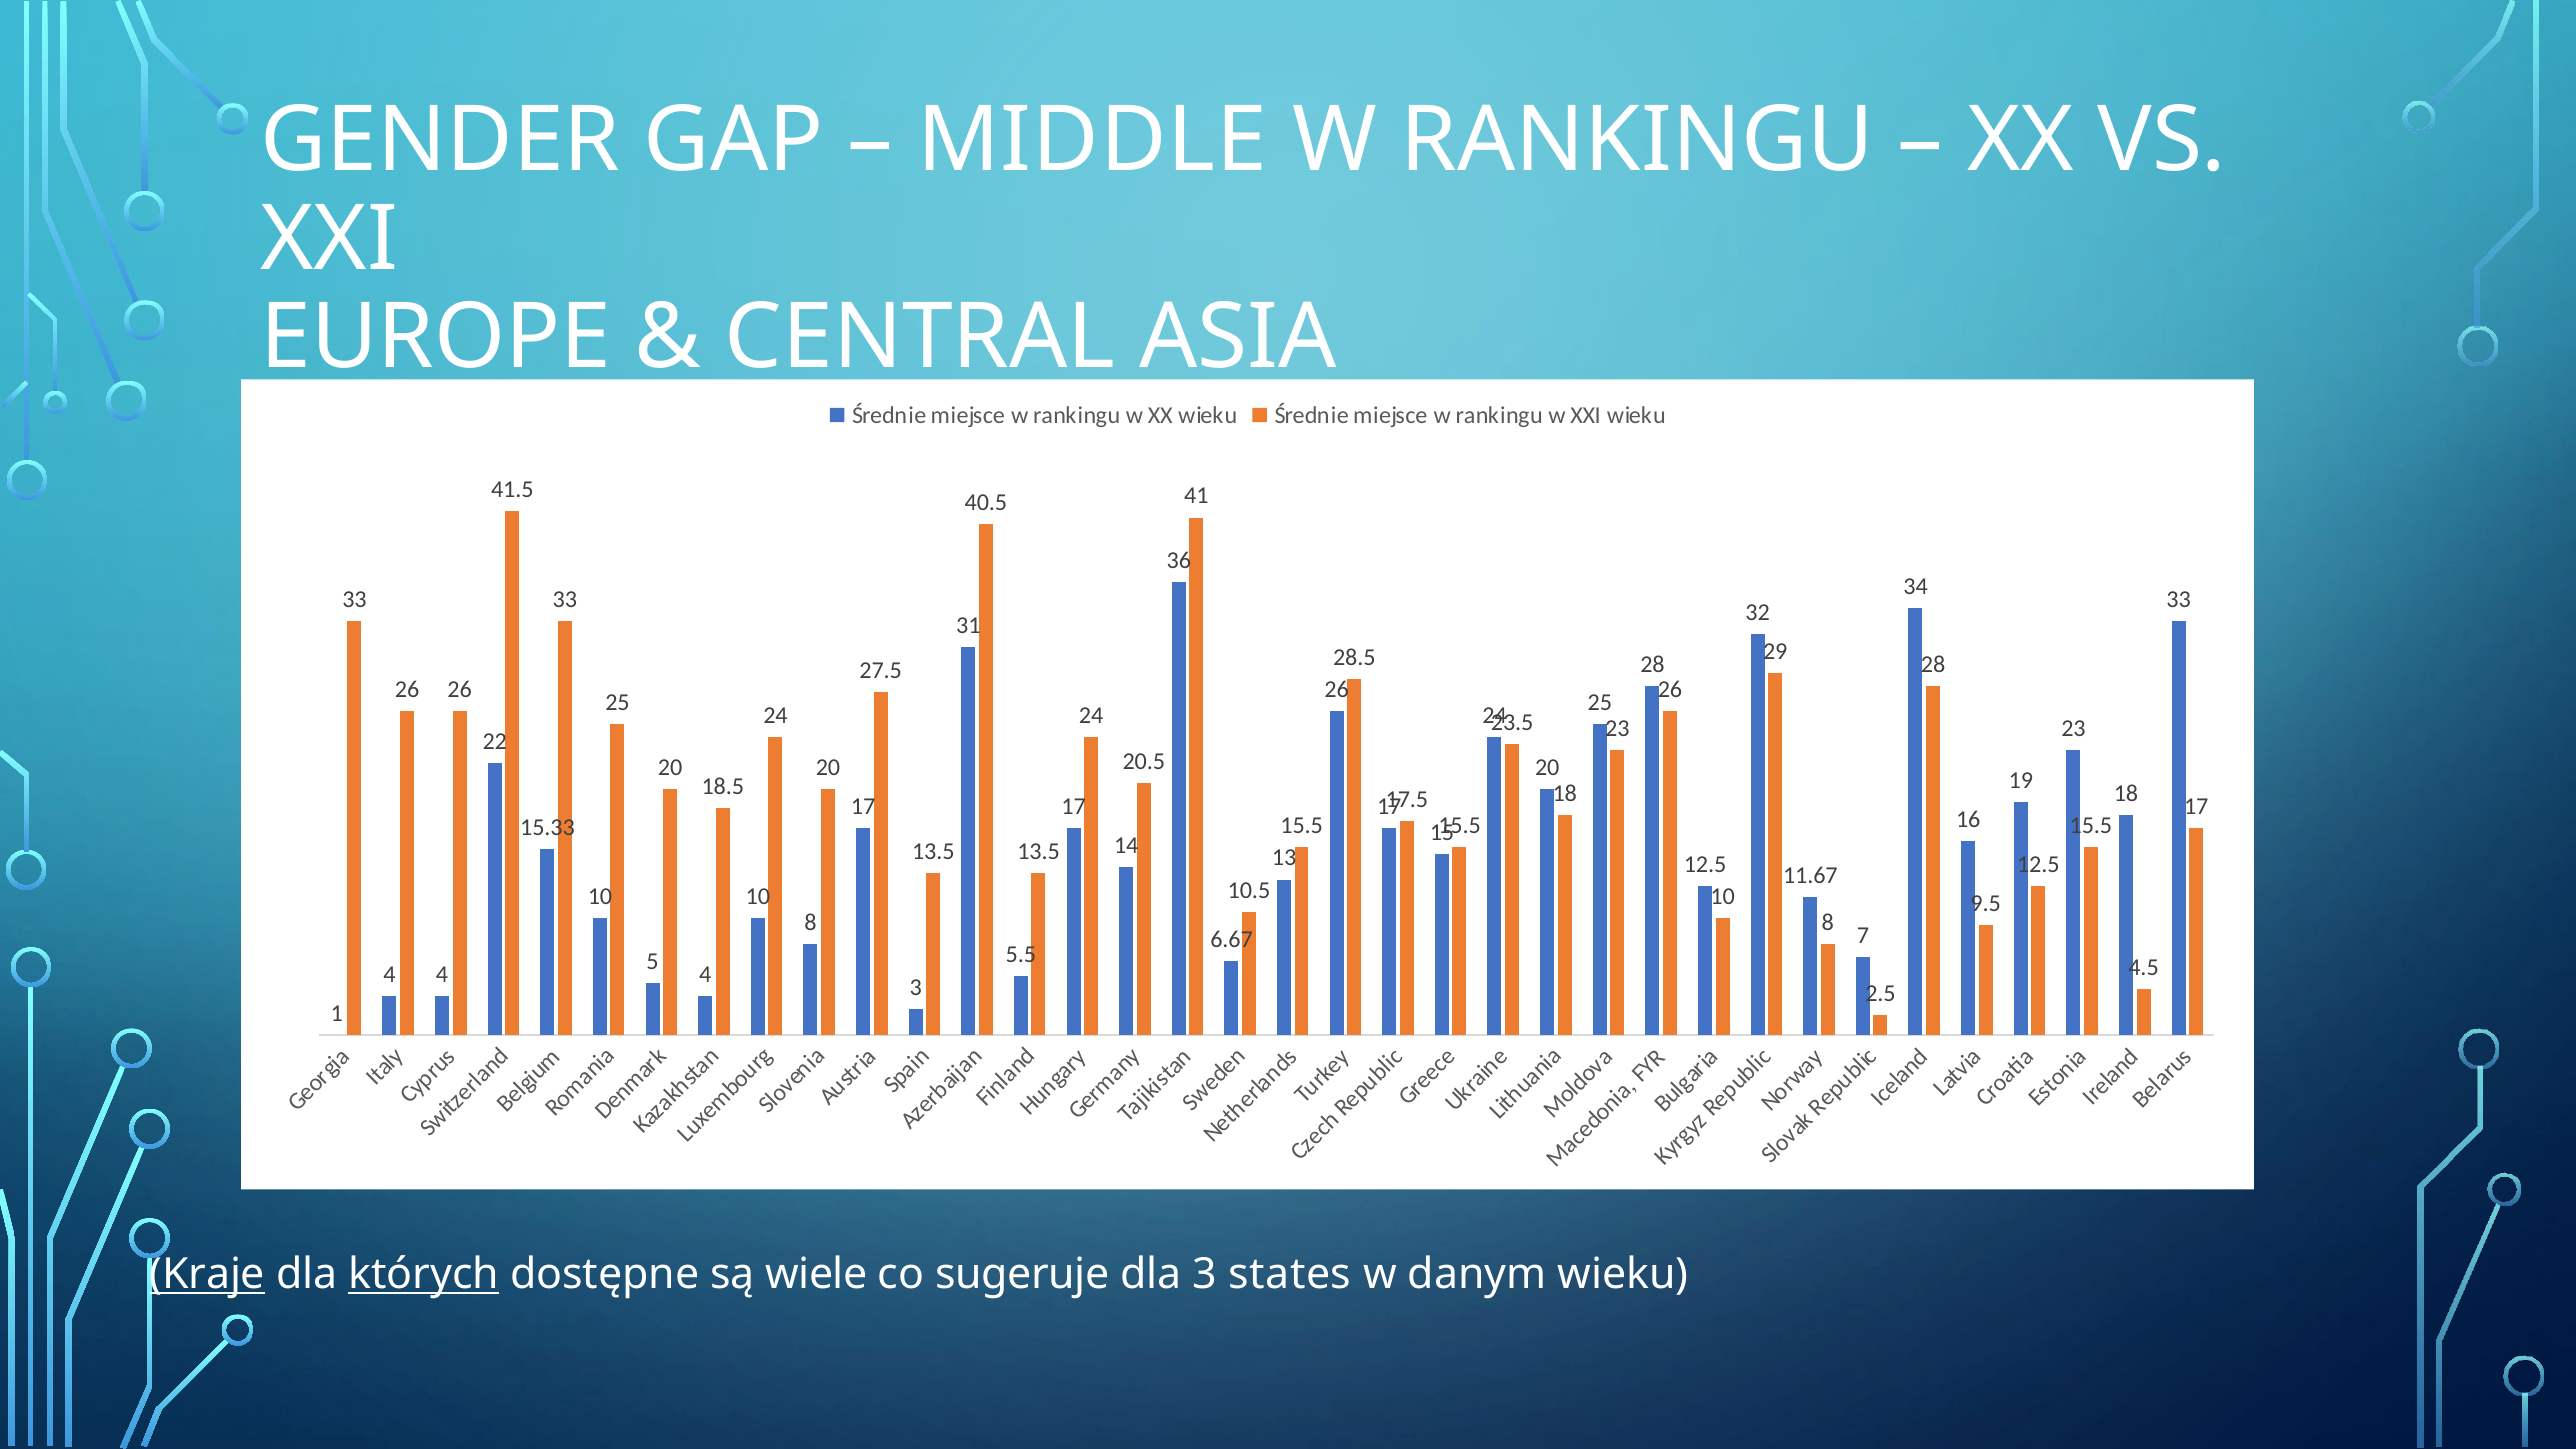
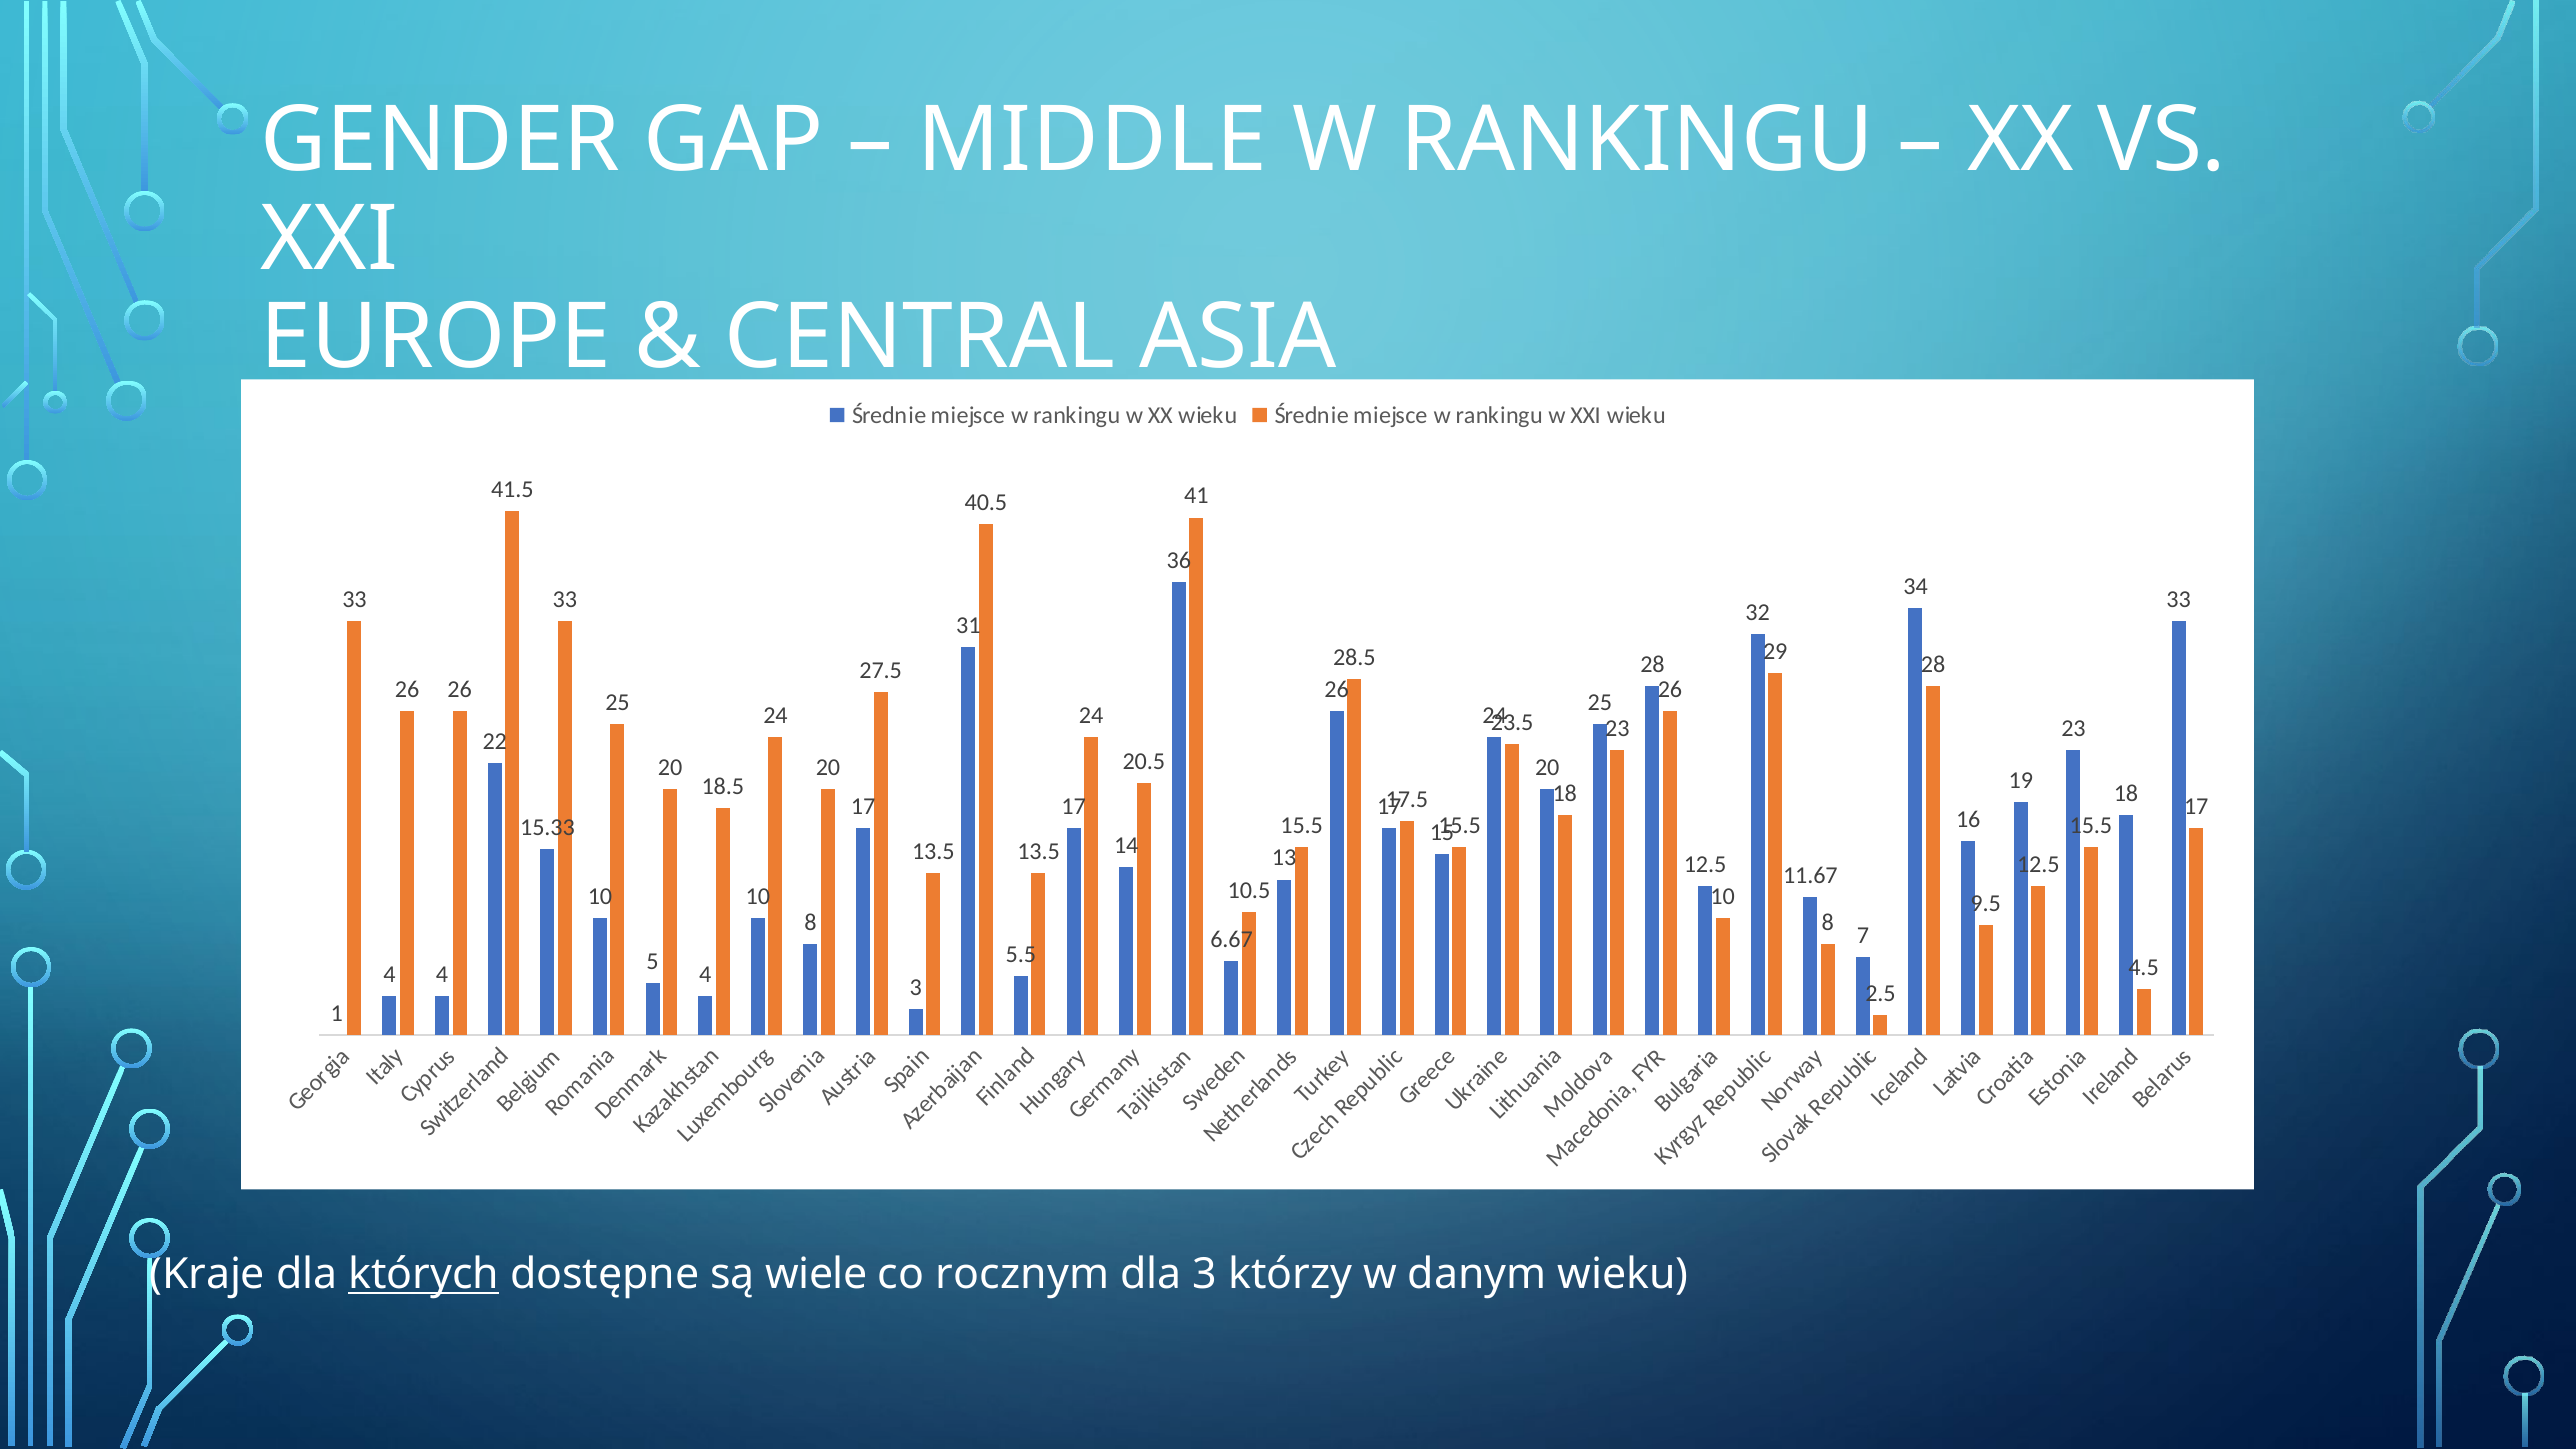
Kraje underline: present -> none (207, 1274)
sugeruje: sugeruje -> rocznym (1022, 1274)
states: states -> którzy (1290, 1274)
